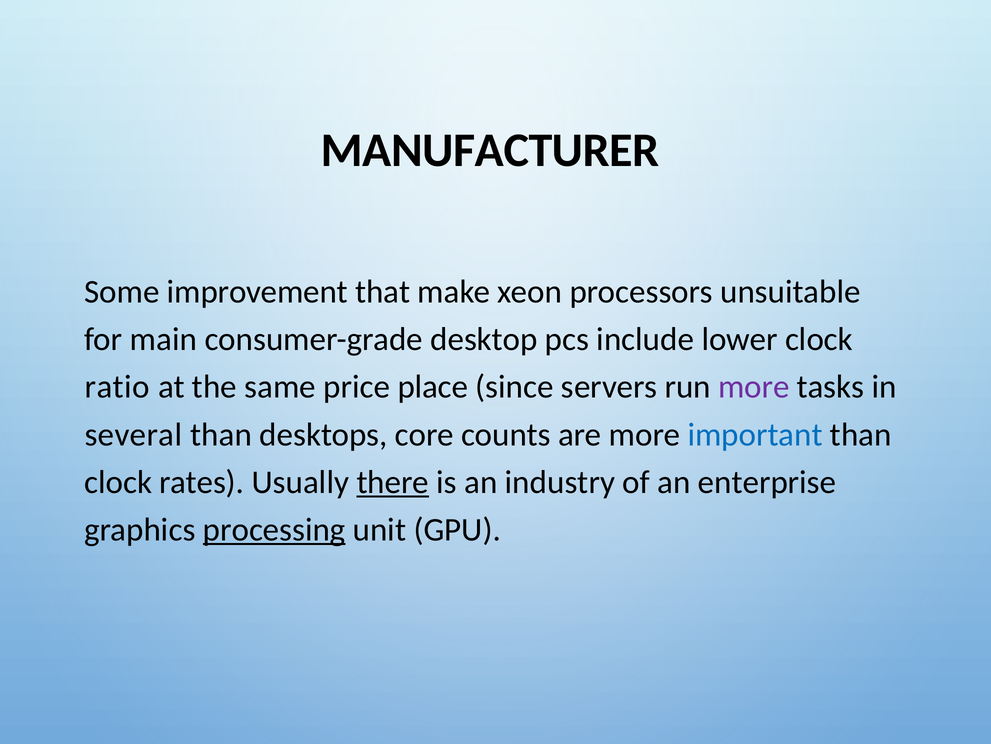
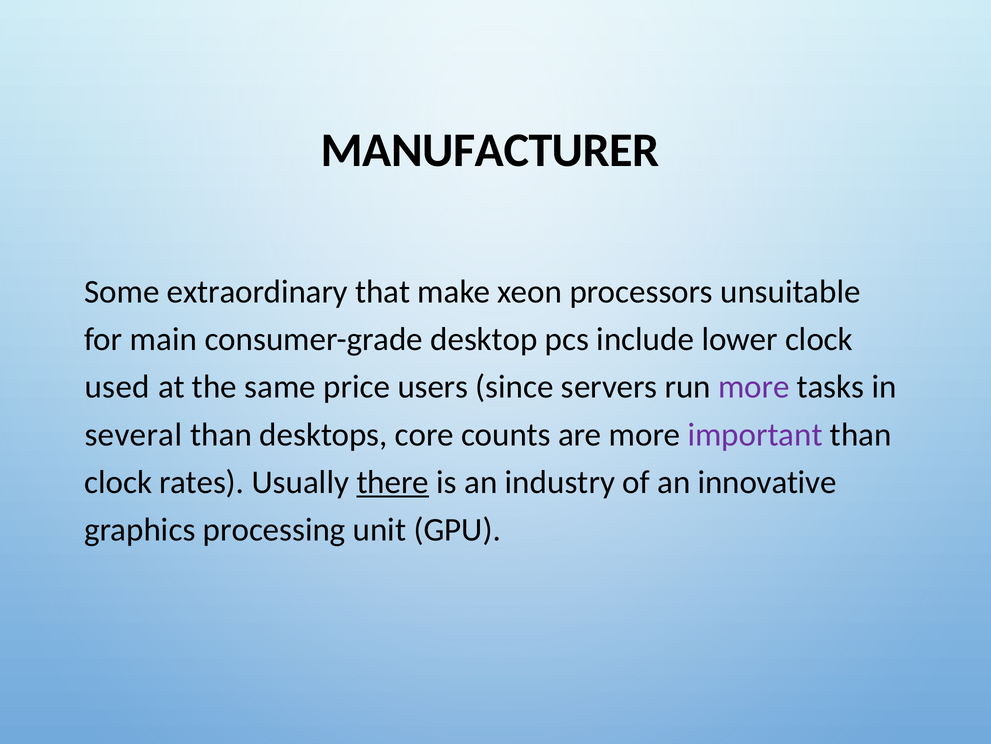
improvement: improvement -> extraordinary (257, 292)
ratio: ratio -> used (117, 387)
place: place -> users (433, 387)
important colour: blue -> purple (755, 434)
enterprise: enterprise -> innovative (767, 482)
processing underline: present -> none (274, 529)
